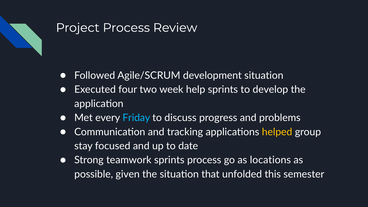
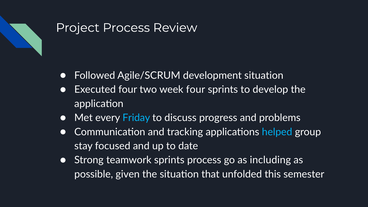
week help: help -> four (196, 90)
helped colour: yellow -> light blue (277, 132)
locations: locations -> including (270, 160)
